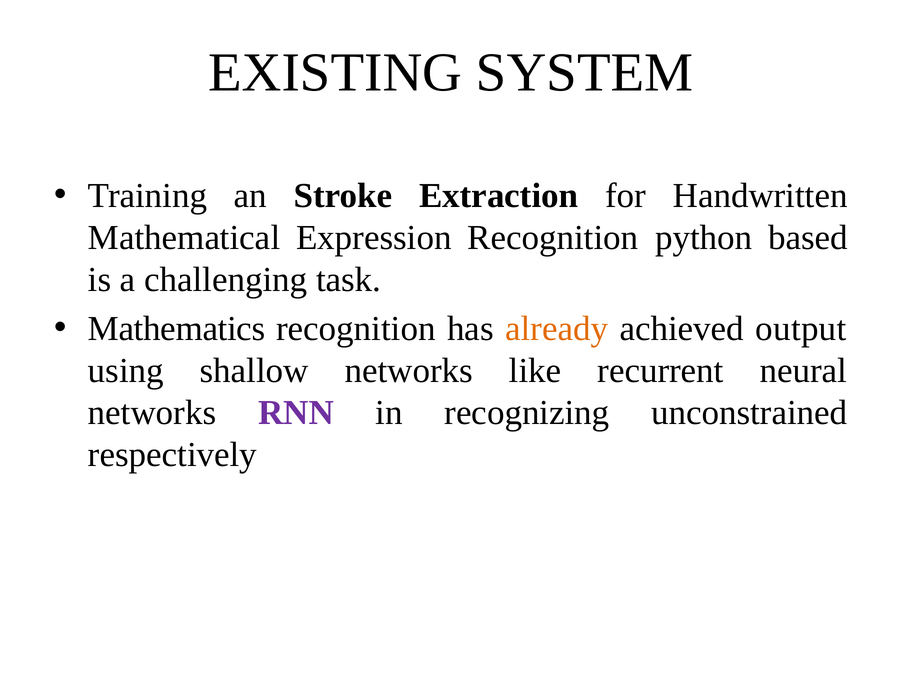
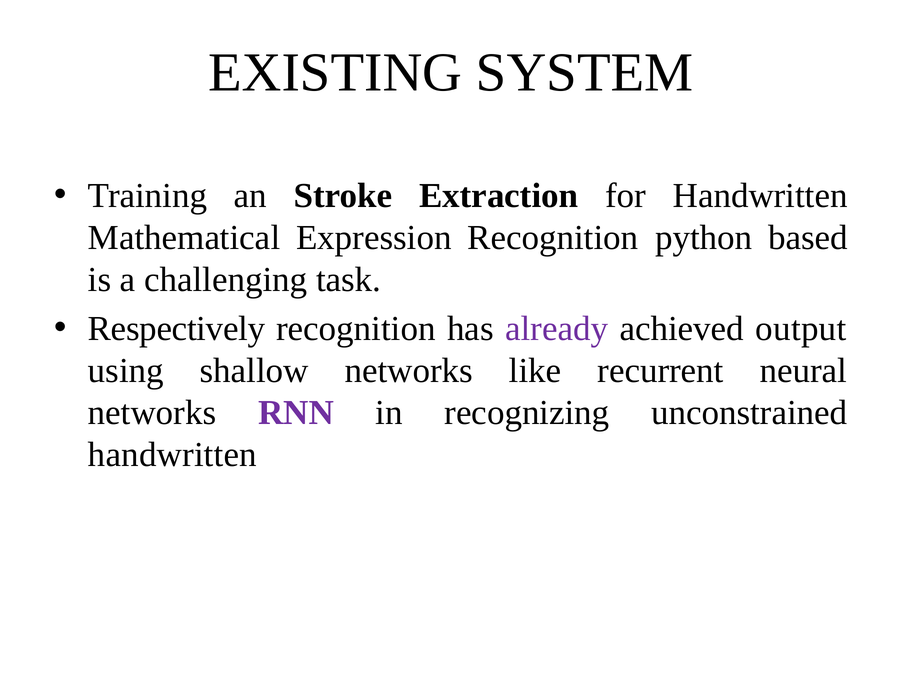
Mathematics: Mathematics -> Respectively (177, 329)
already colour: orange -> purple (557, 329)
respectively: respectively -> handwritten (172, 455)
